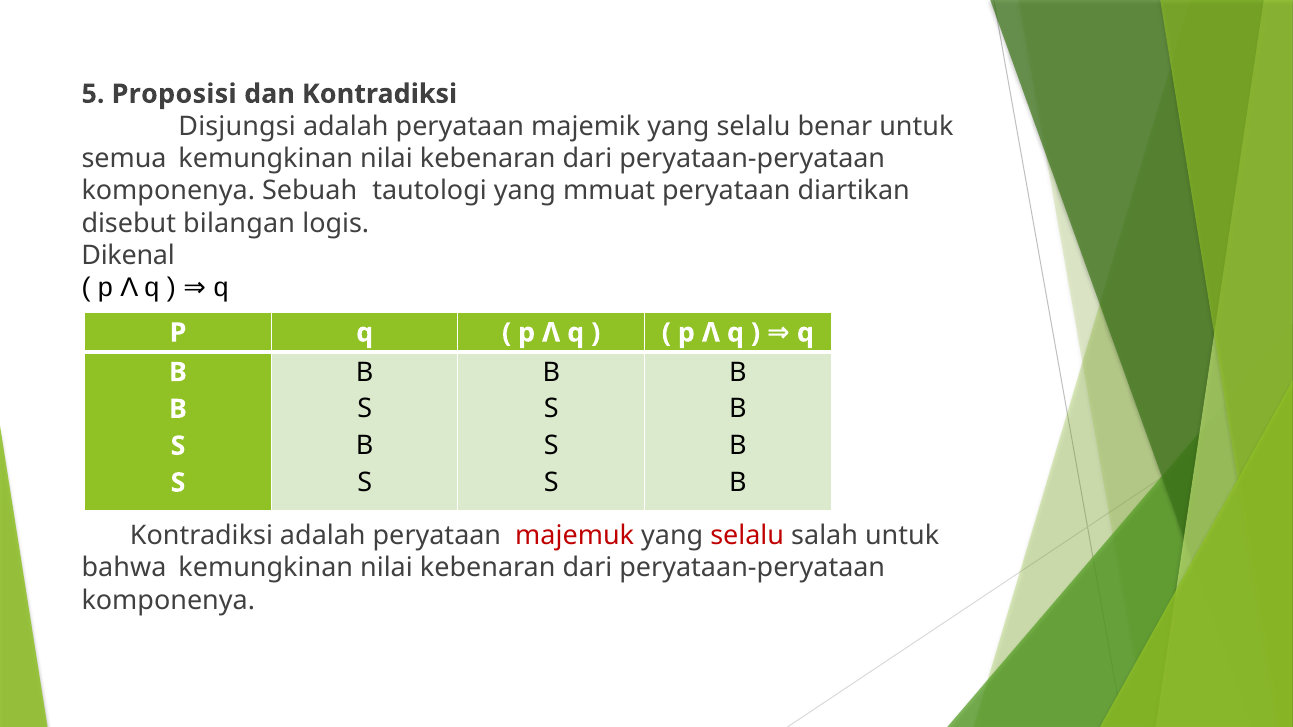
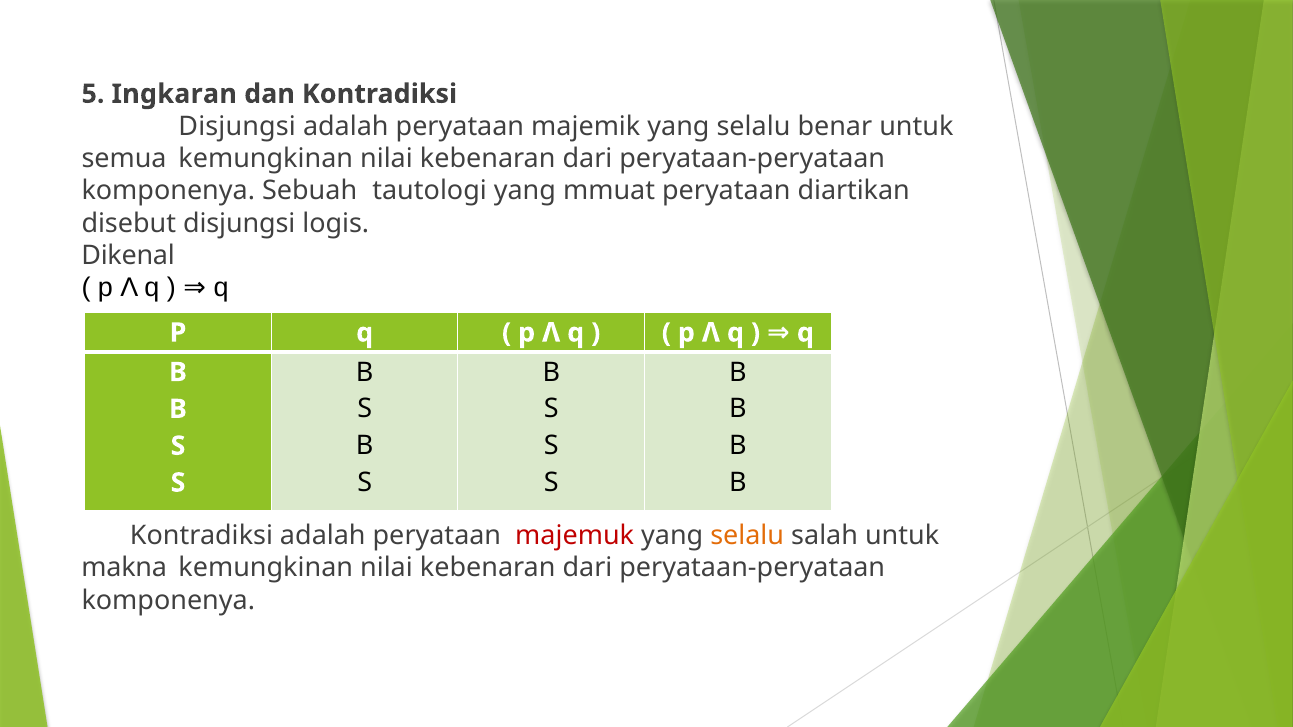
Proposisi: Proposisi -> Ingkaran (174, 94)
disebut bilangan: bilangan -> disjungsi (239, 223)
selalu colour: red -> orange (747, 536)
bahwa: bahwa -> makna (124, 568)
